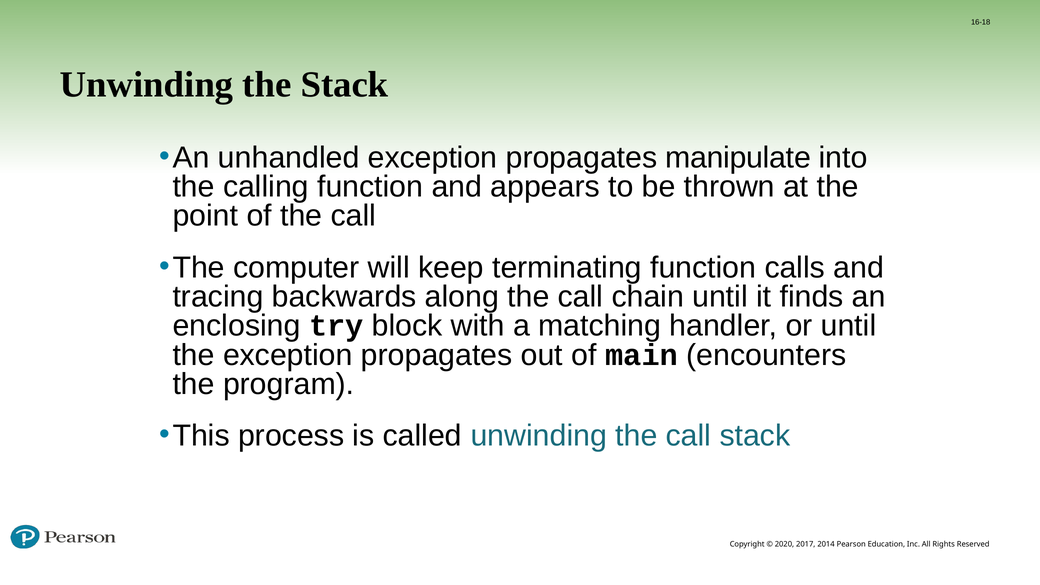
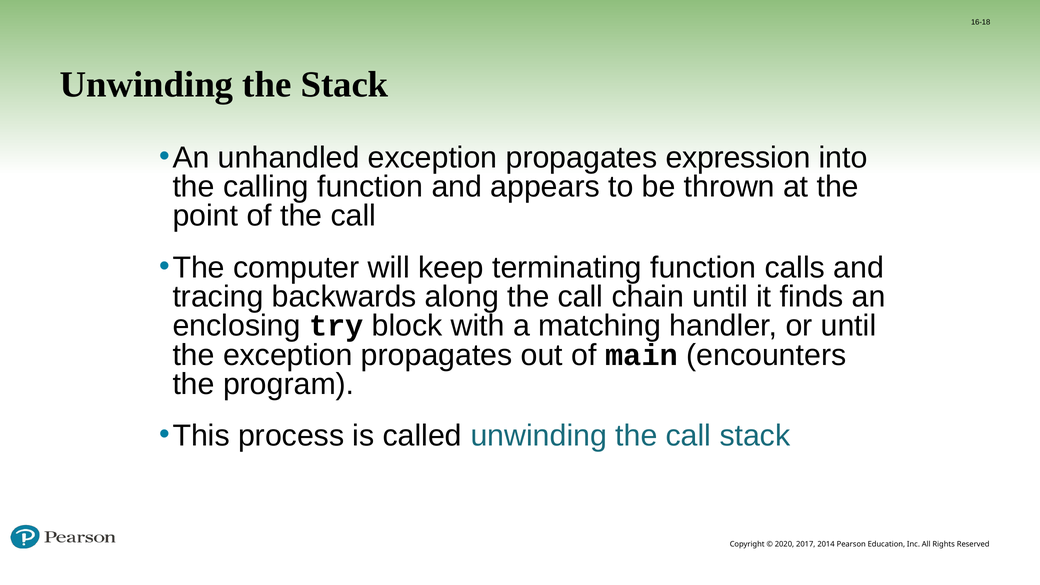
manipulate: manipulate -> expression (738, 158)
